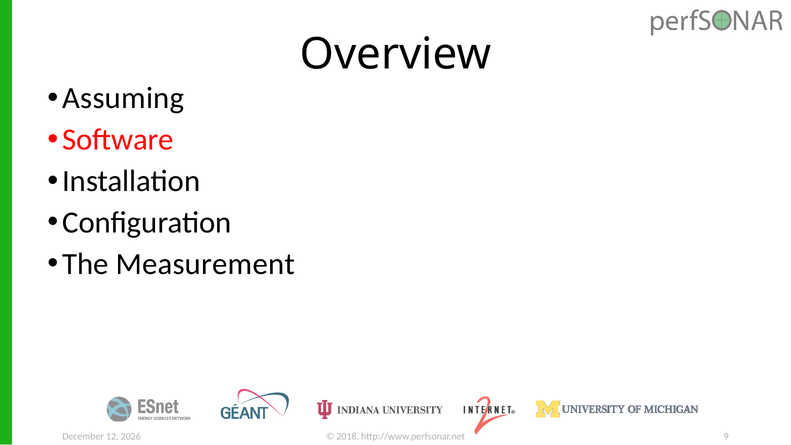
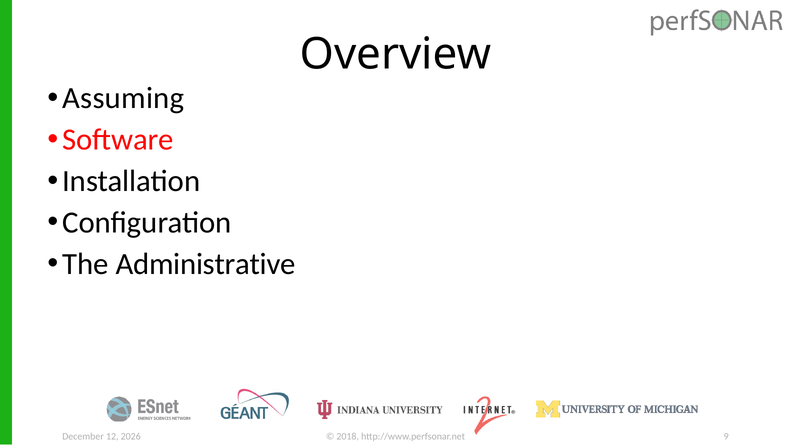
Measurement: Measurement -> Administrative (206, 264)
